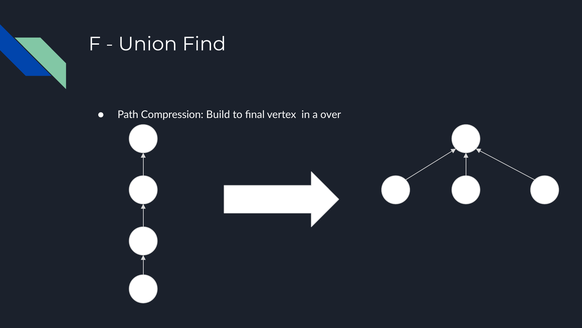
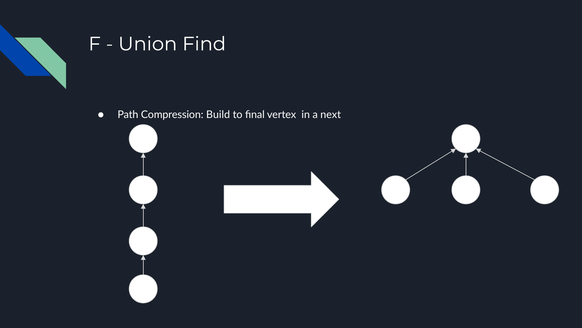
over: over -> next (331, 115)
